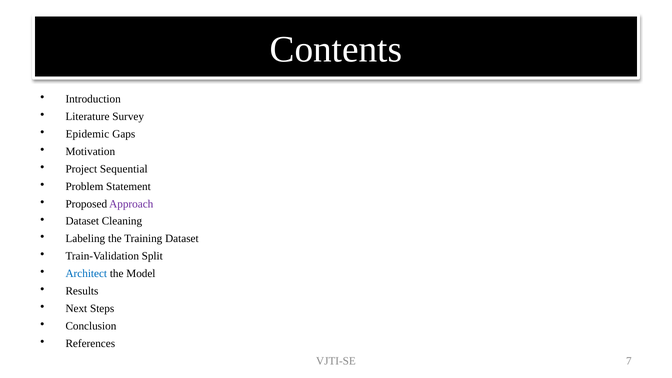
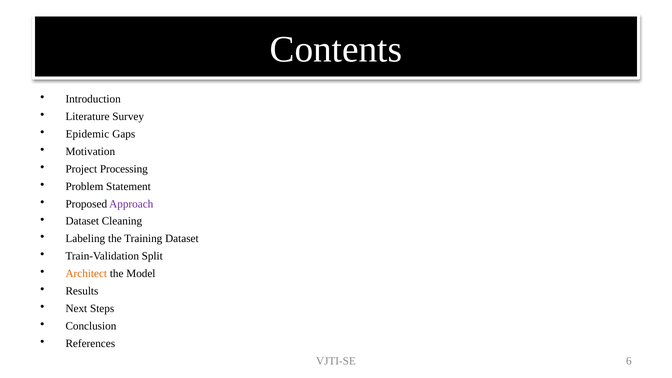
Sequential: Sequential -> Processing (124, 169)
Architect colour: blue -> orange (86, 274)
7: 7 -> 6 (629, 361)
